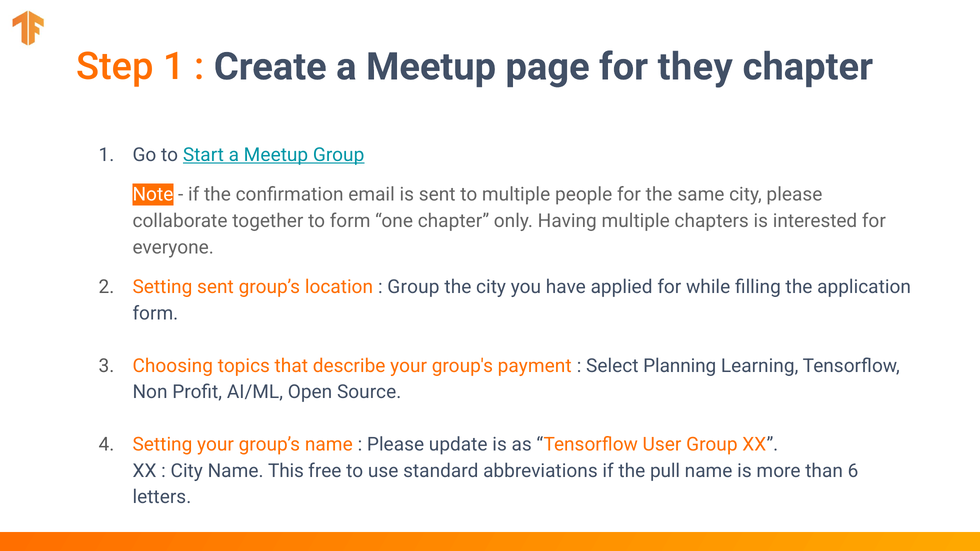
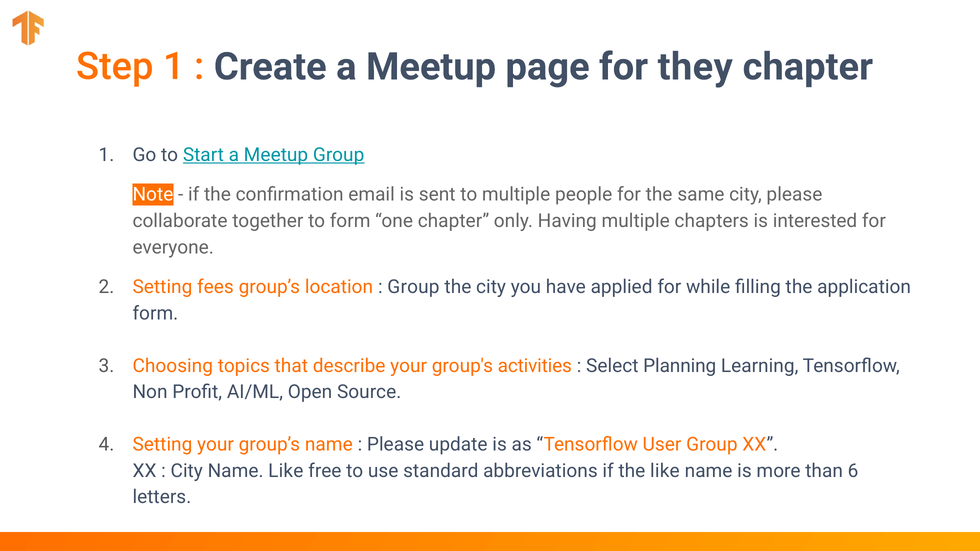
Setting sent: sent -> fees (215, 287)
payment: payment -> activities (535, 366)
Name This: This -> Like (286, 471)
the pull: pull -> like (665, 471)
